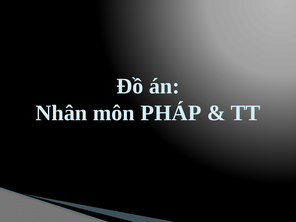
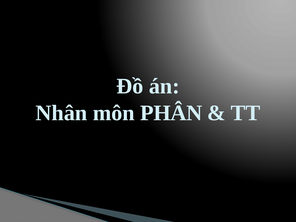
PHÁP: PHÁP -> PHÂN (171, 113)
